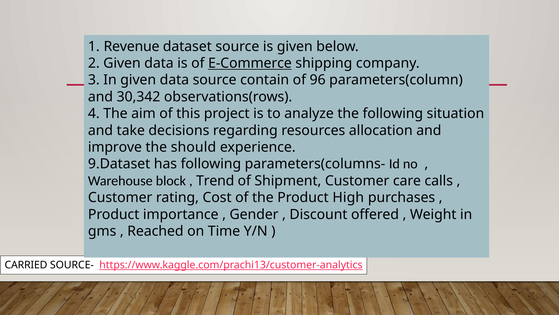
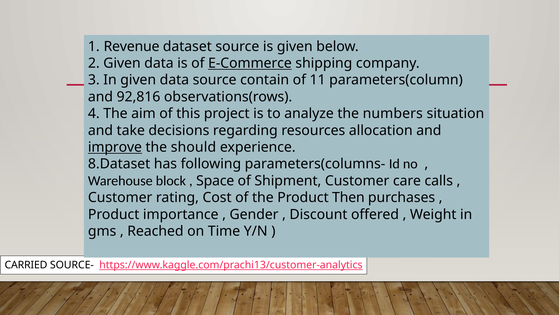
96: 96 -> 11 (318, 80)
30,342: 30,342 -> 92,816 (138, 97)
the following: following -> numbers (393, 113)
improve underline: none -> present (115, 147)
9.Dataset: 9.Dataset -> 8.Dataset (119, 164)
Trend: Trend -> Space (215, 181)
High: High -> Then (348, 197)
